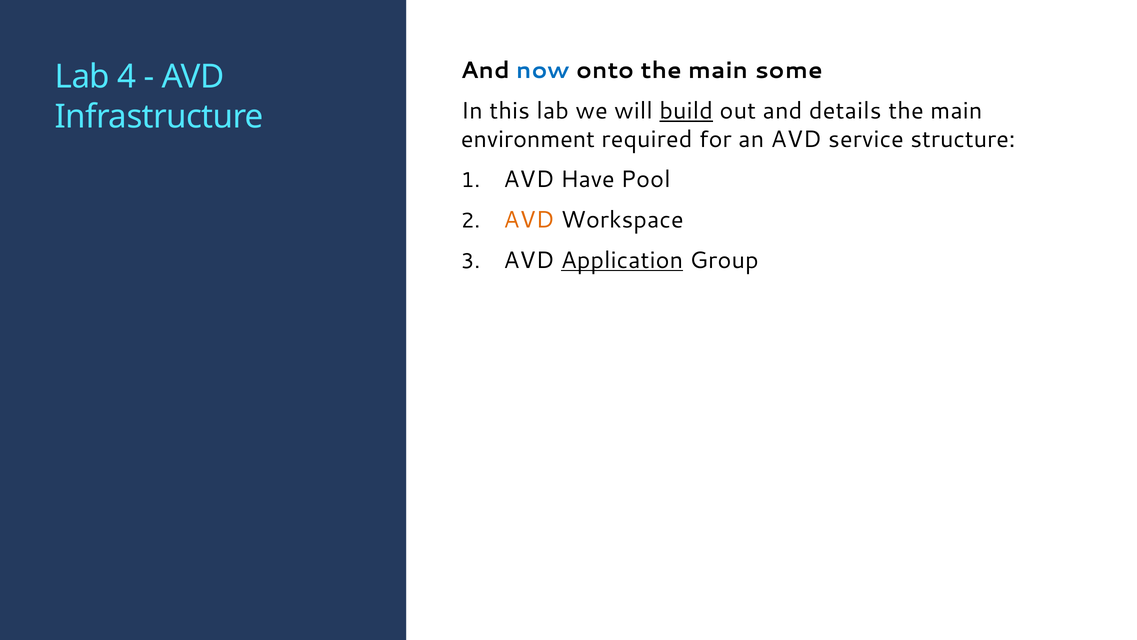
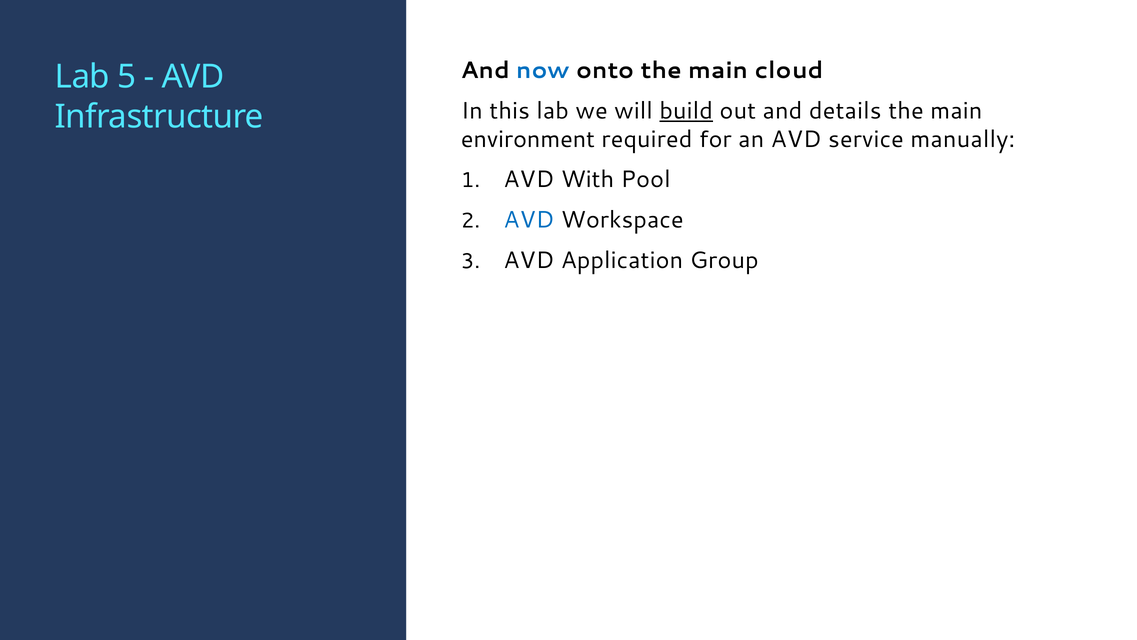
some: some -> cloud (789, 71)
4: 4 -> 5 (127, 77)
structure: structure -> manually (963, 139)
Have: Have -> With (587, 180)
AVD colour: orange -> blue (529, 220)
Application underline: present -> none (622, 260)
